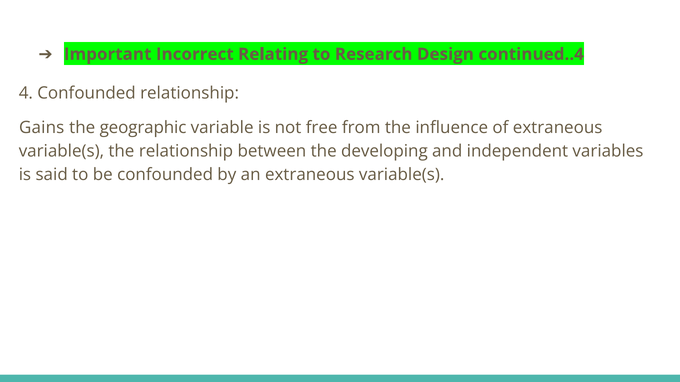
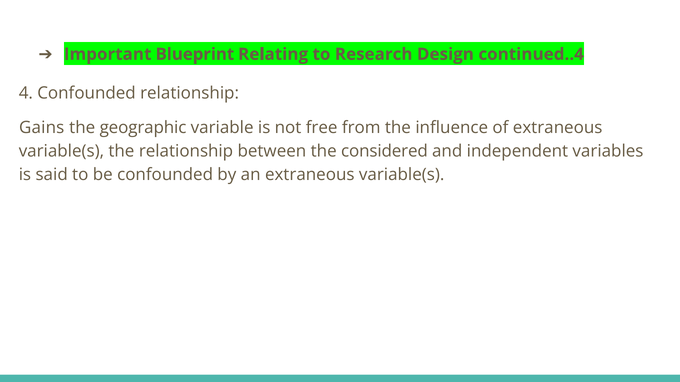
Incorrect: Incorrect -> Blueprint (195, 54)
developing: developing -> considered (384, 151)
